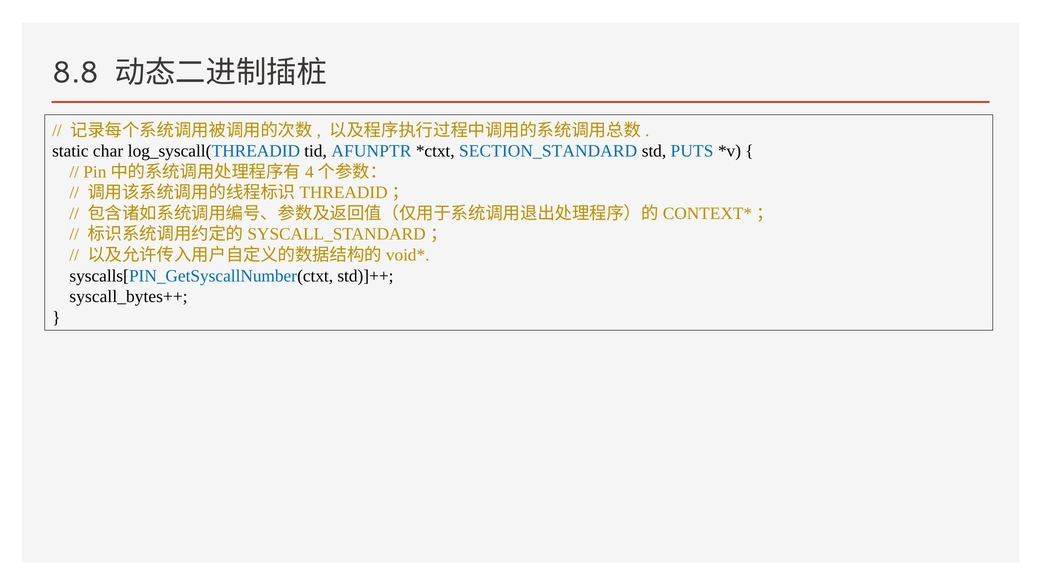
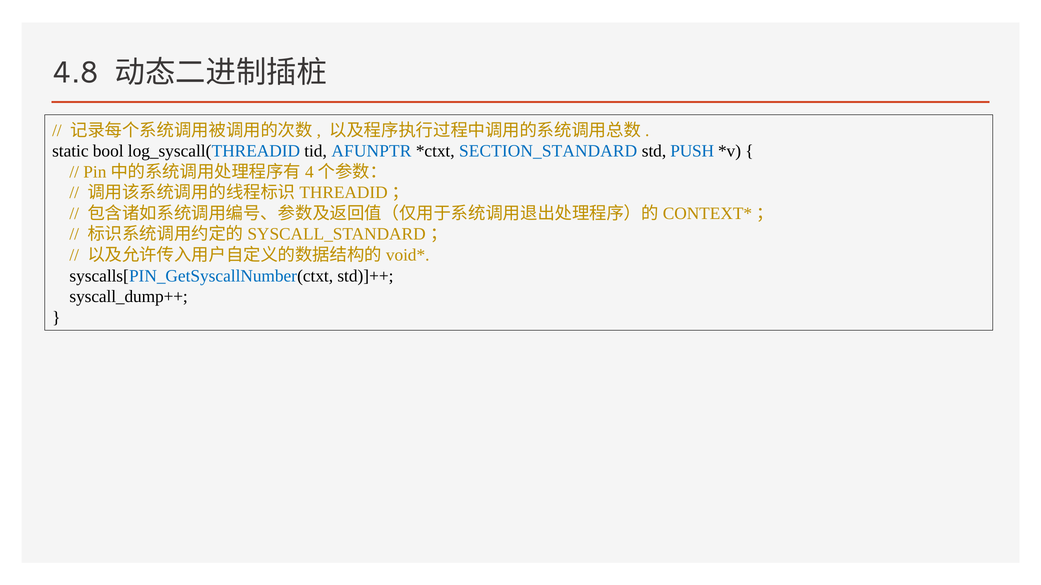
8.8: 8.8 -> 4.8 (76, 73)
char: char -> bool (108, 151)
PUTS: PUTS -> PUSH (692, 151)
syscall_bytes++: syscall_bytes++ -> syscall_dump++ (129, 297)
